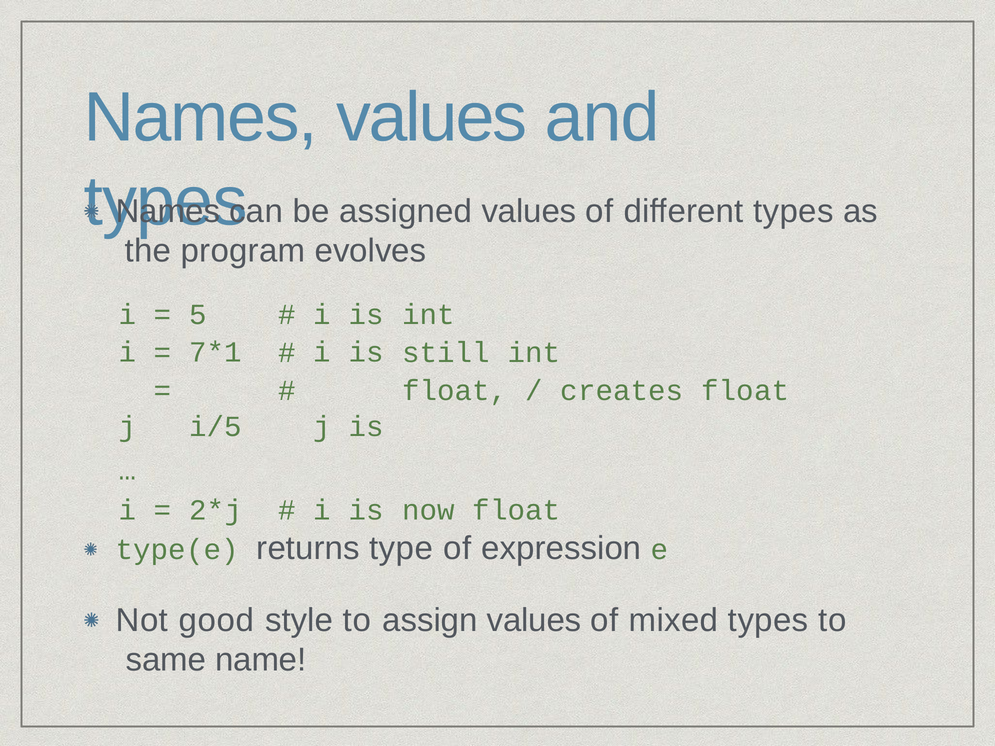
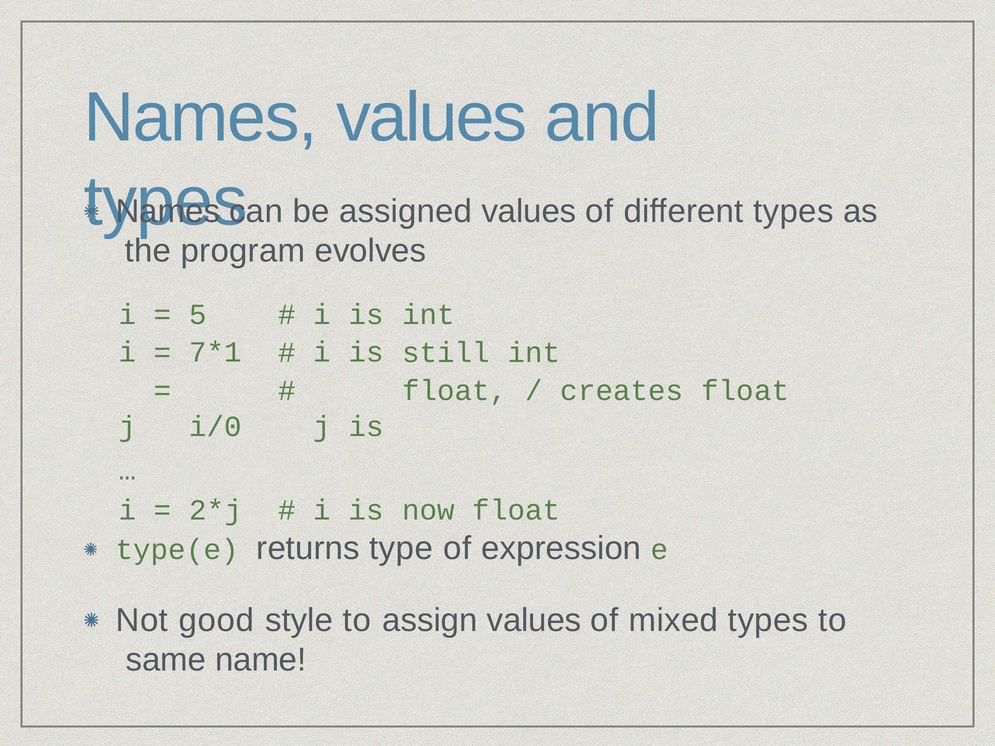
i/5: i/5 -> i/0 (216, 427)
